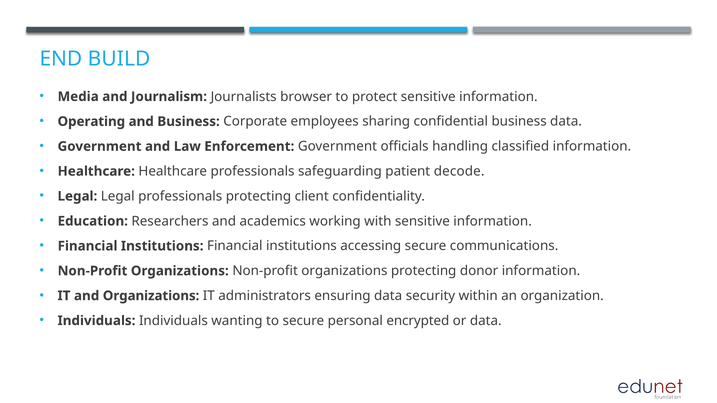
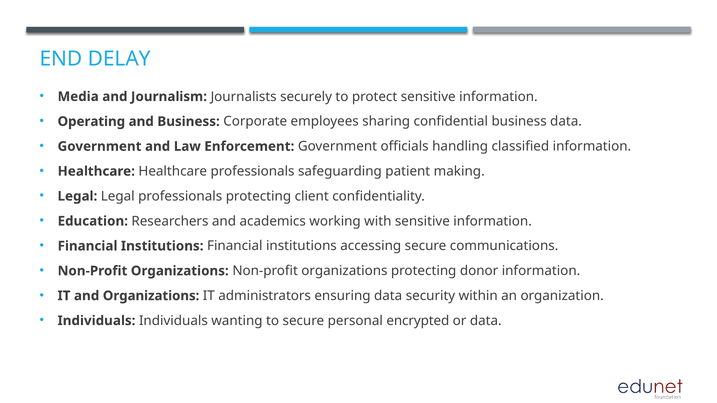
BUILD: BUILD -> DELAY (119, 59)
browser: browser -> securely (306, 97)
decode: decode -> making (459, 171)
